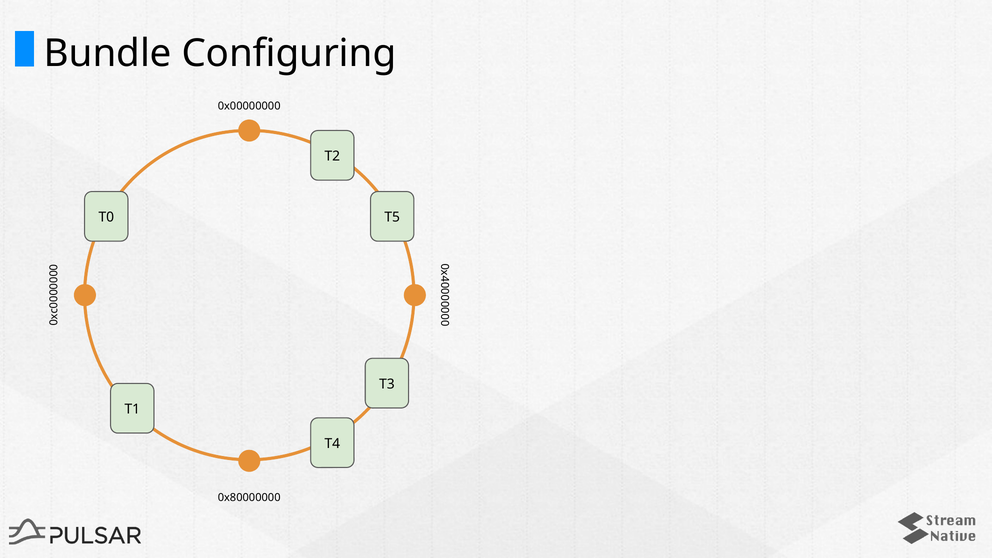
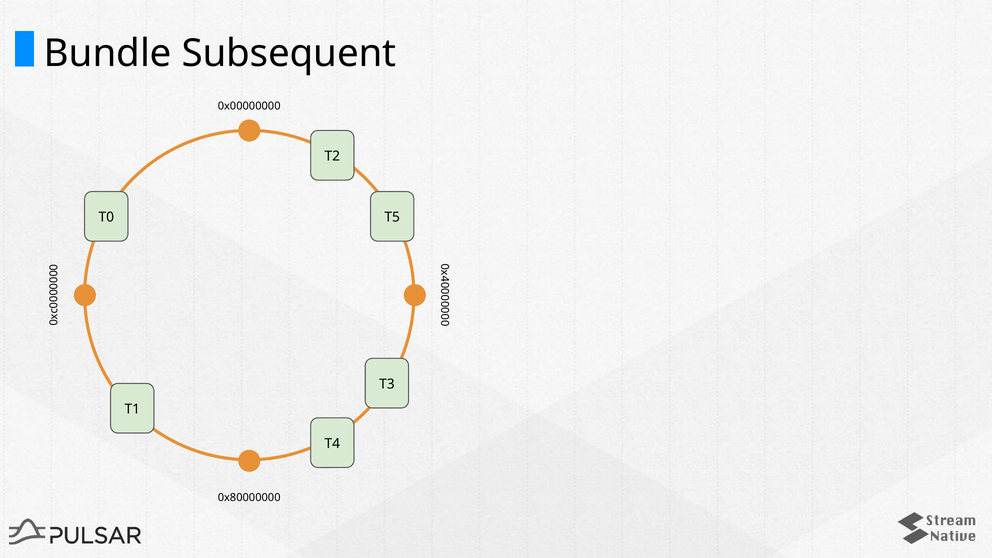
Configuring: Configuring -> Subsequent (289, 53)
